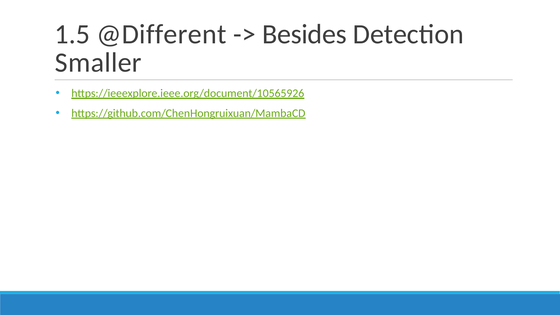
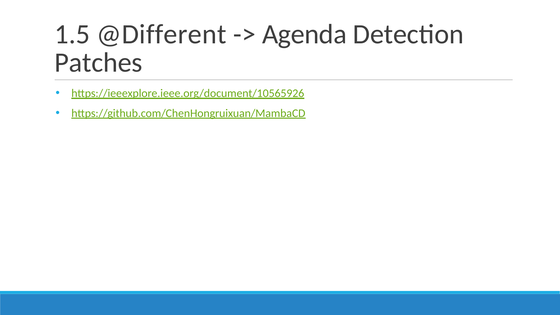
Besides: Besides -> Agenda (304, 34)
Smaller: Smaller -> Patches (99, 63)
